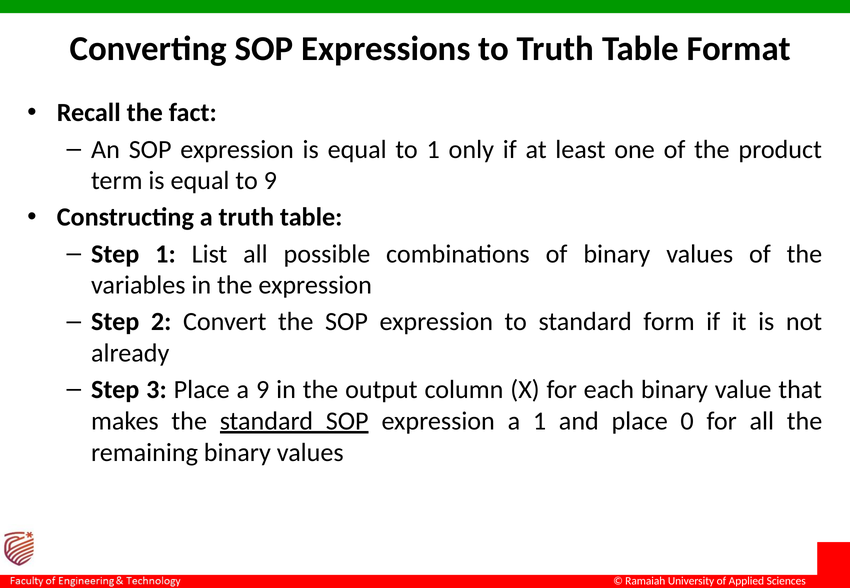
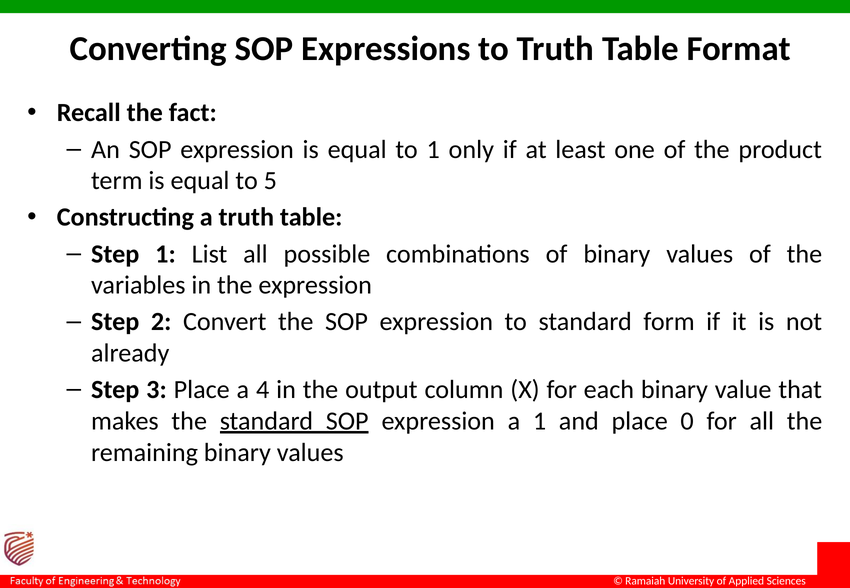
to 9: 9 -> 5 (270, 181)
a 9: 9 -> 4 (263, 390)
